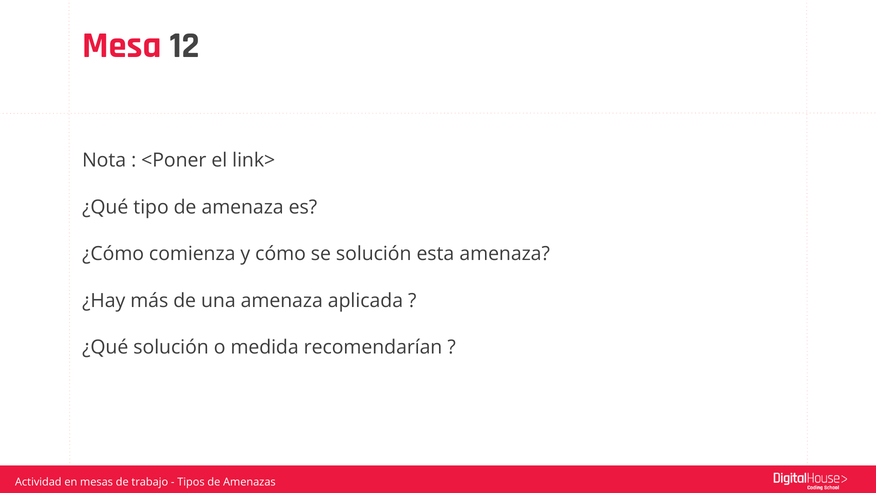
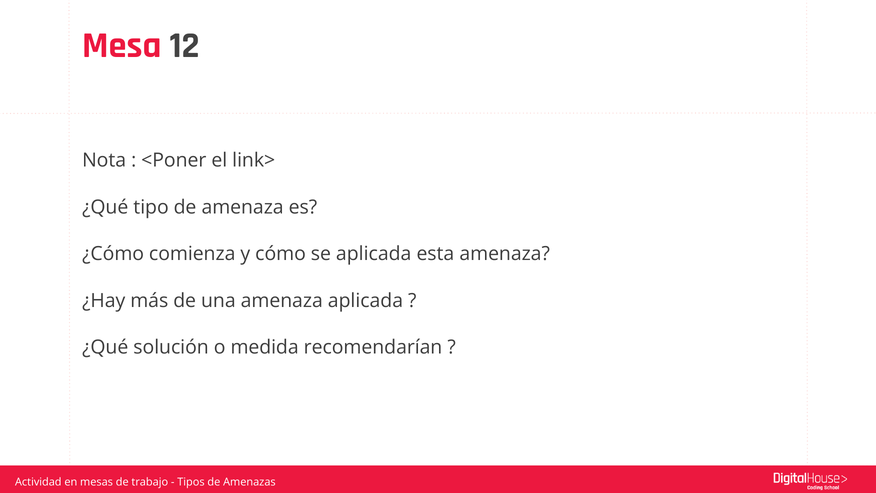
se solución: solución -> aplicada (374, 254)
